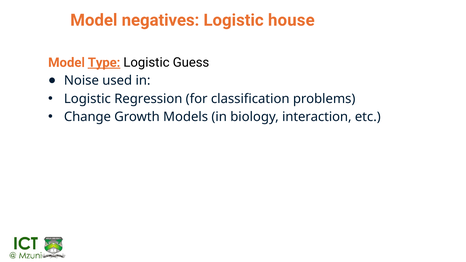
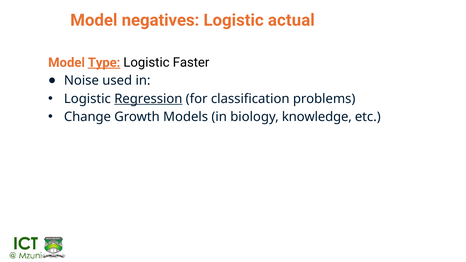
house: house -> actual (291, 20)
Guess: Guess -> Faster (191, 63)
Regression underline: none -> present (148, 99)
interaction: interaction -> knowledge (317, 117)
